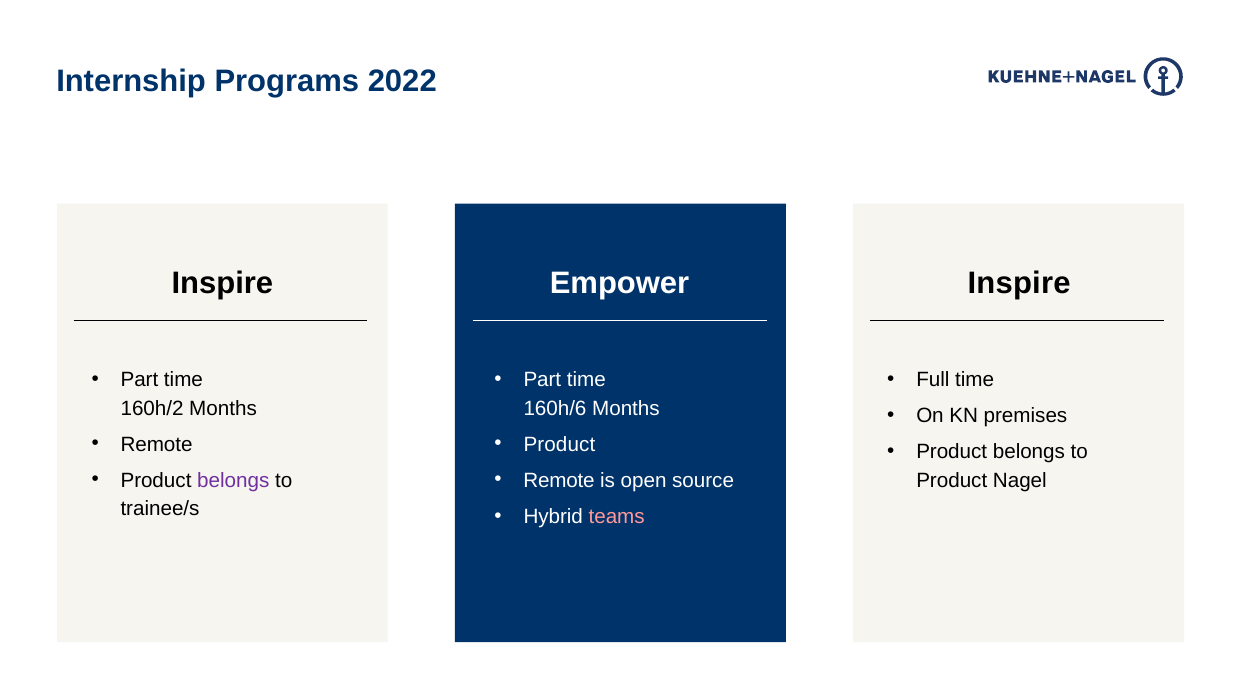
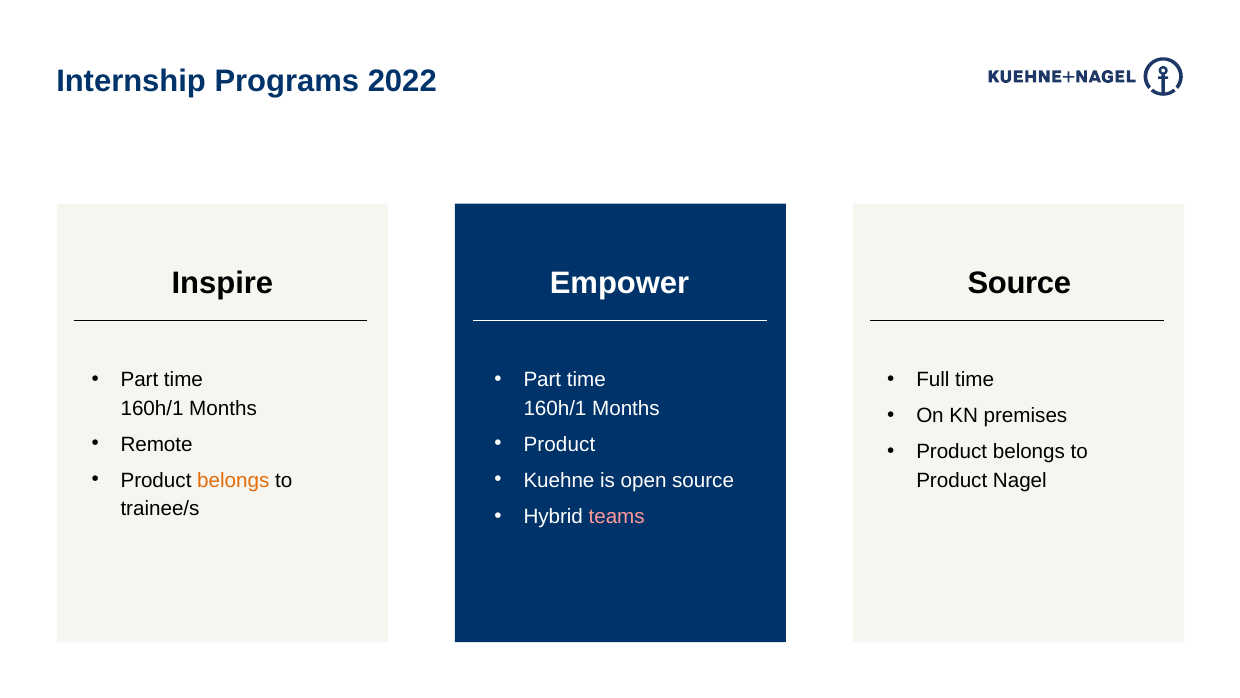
Inspire Inspire: Inspire -> Source (1019, 283)
160h/2: 160h/2 -> 160h/1 (152, 408)
160h/6: 160h/6 -> 160h/1 (555, 408)
belongs colour: purple -> orange (233, 480)
Remote: Remote -> Kuehne (559, 480)
